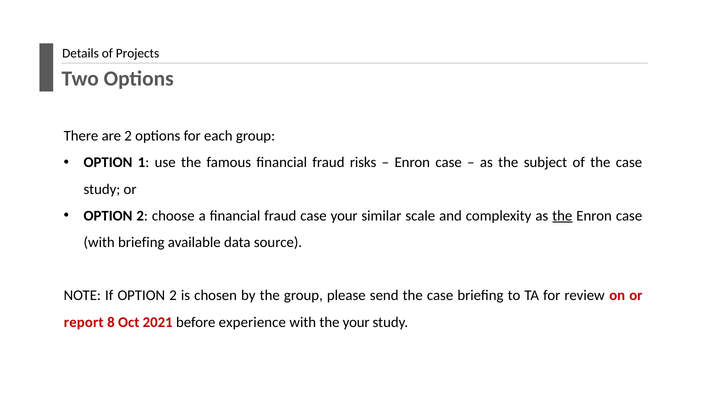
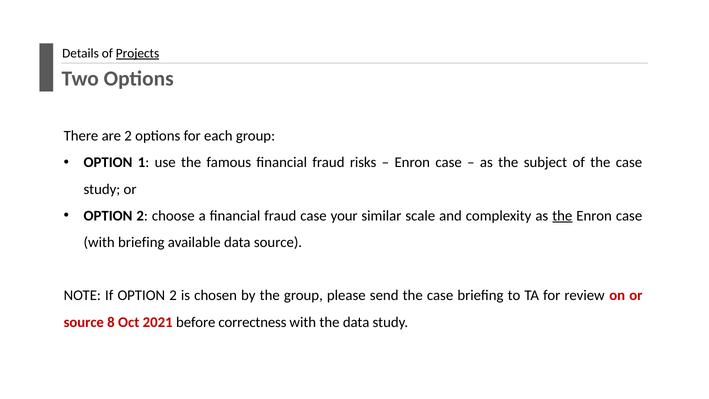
Projects underline: none -> present (138, 53)
report: report -> source (84, 322)
experience: experience -> correctness (252, 322)
the your: your -> data (356, 322)
